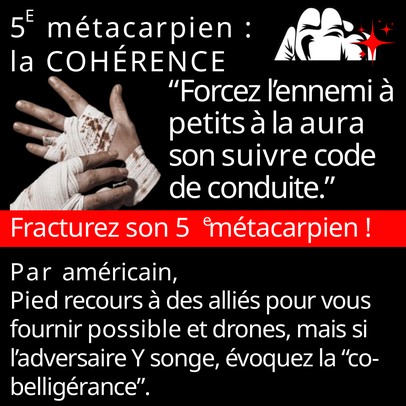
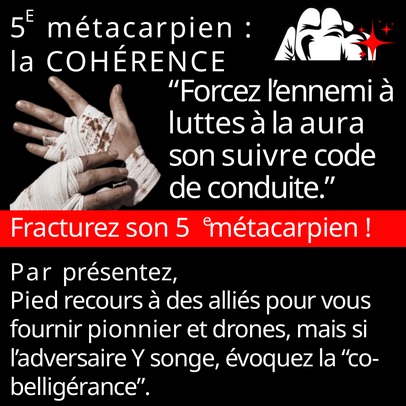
petits: petits -> luttes (207, 124)
américain: américain -> présentez (120, 273)
possible: possible -> pionnier (135, 330)
